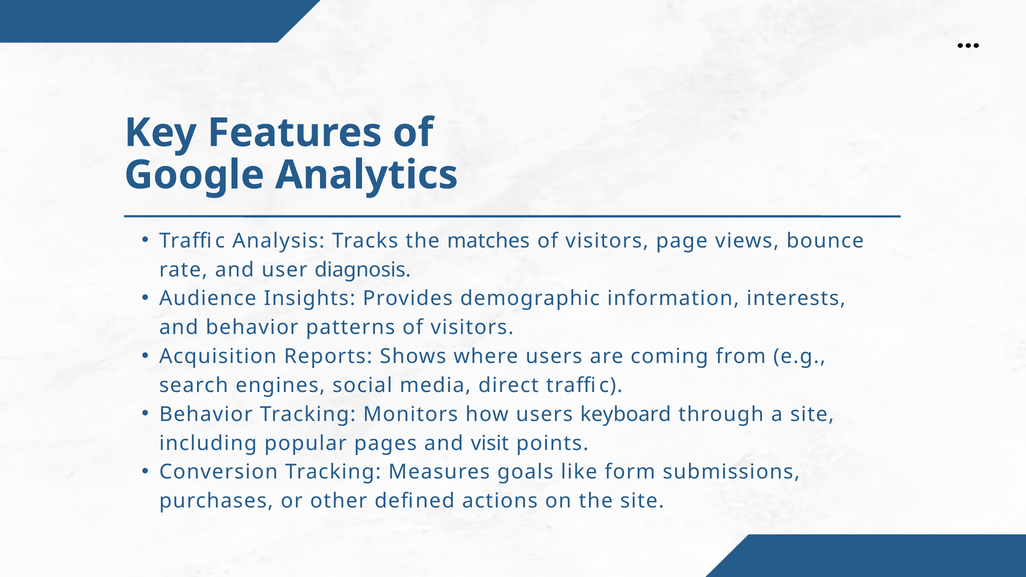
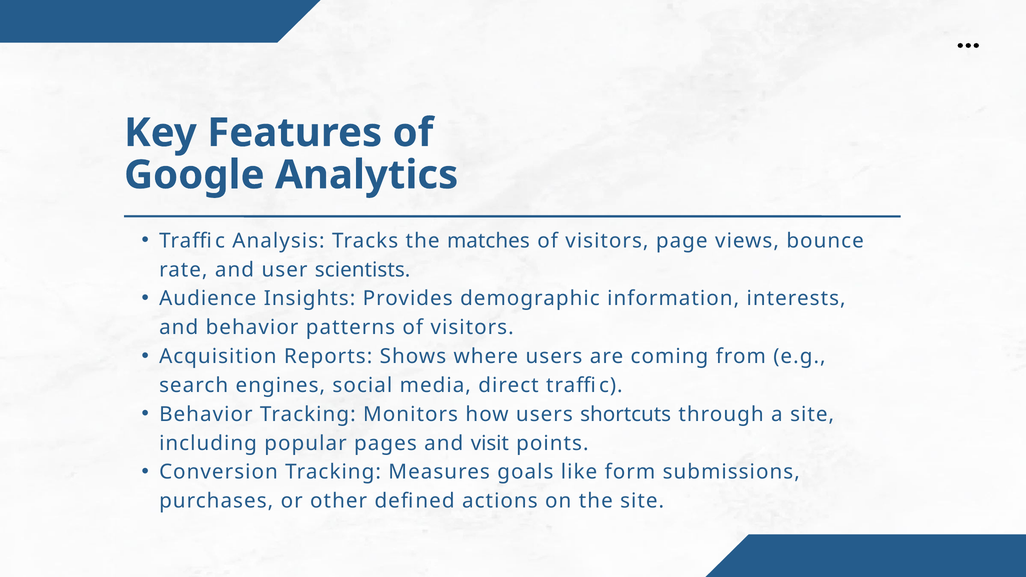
diagnosis: diagnosis -> scientists (363, 270)
keyboard: keyboard -> shortcuts (626, 414)
